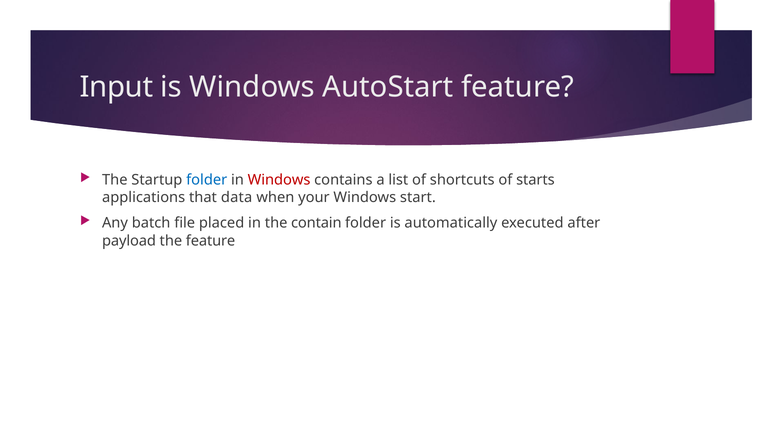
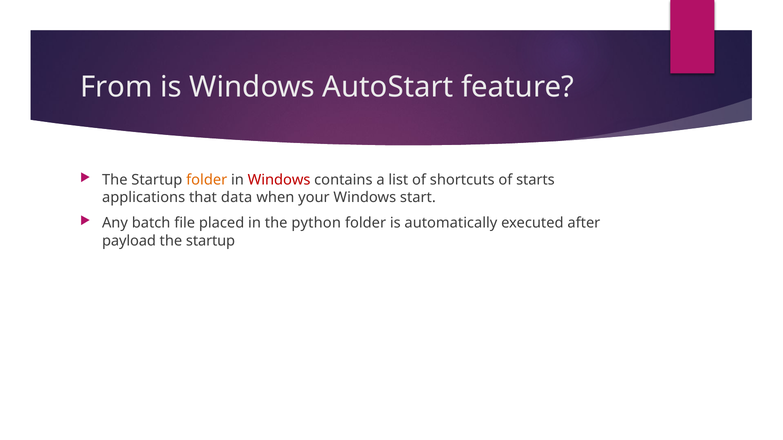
Input: Input -> From (116, 87)
folder colour: blue -> orange (207, 180)
contain: contain -> python (316, 223)
feature: feature -> startup (211, 241)
